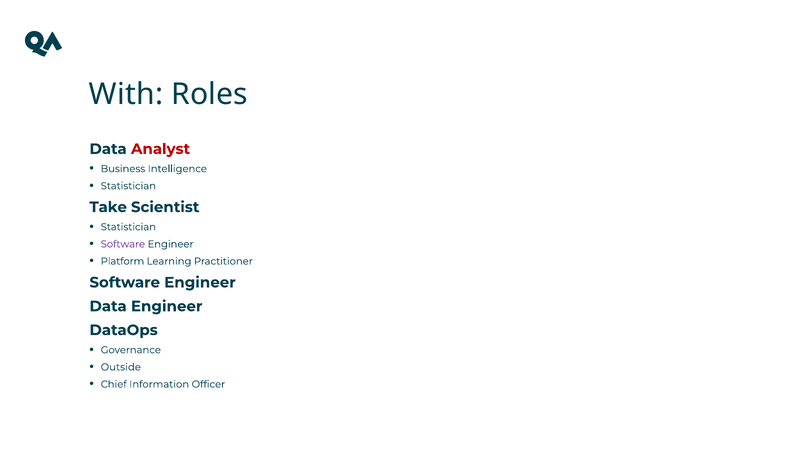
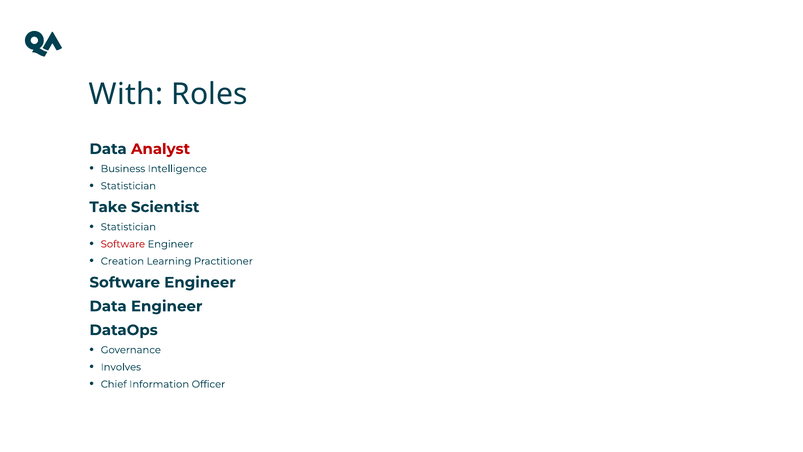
Software colour: purple -> red (123, 244)
Platform: Platform -> Creation (122, 261)
Outside: Outside -> Involves (121, 367)
